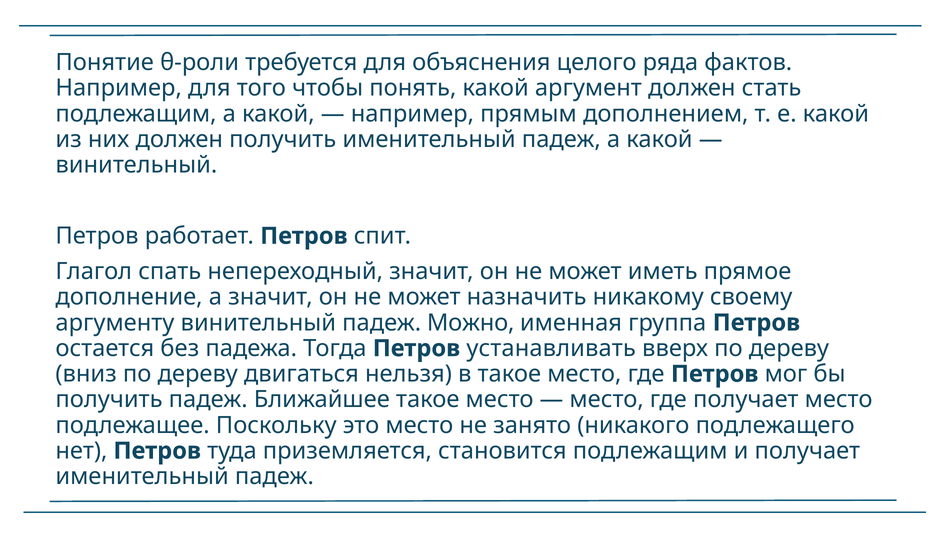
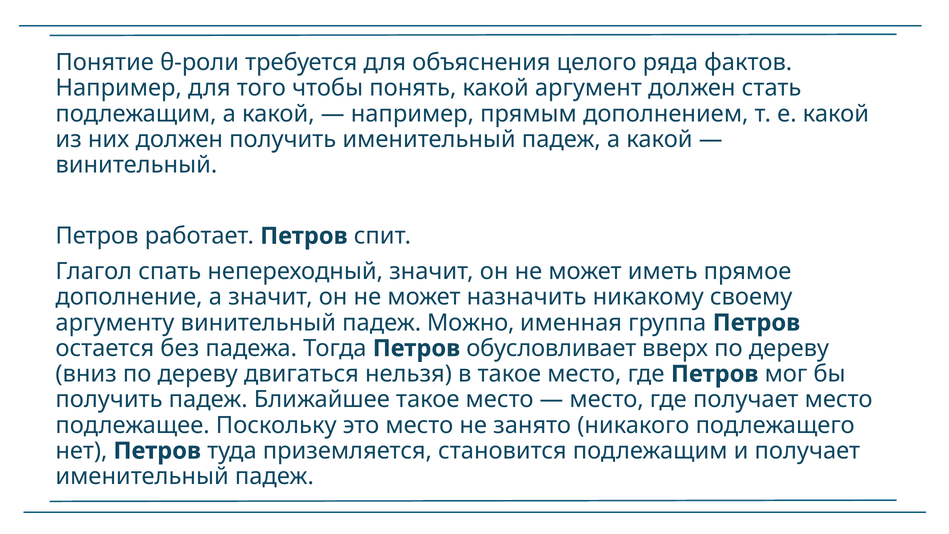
устанавливать: устанавливать -> обусловливает (551, 348)
